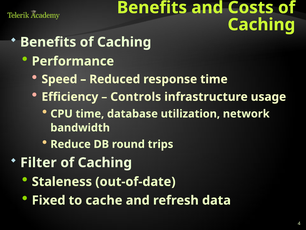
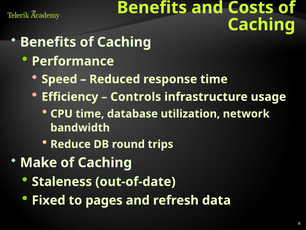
Filter: Filter -> Make (39, 162)
cache: cache -> pages (104, 200)
